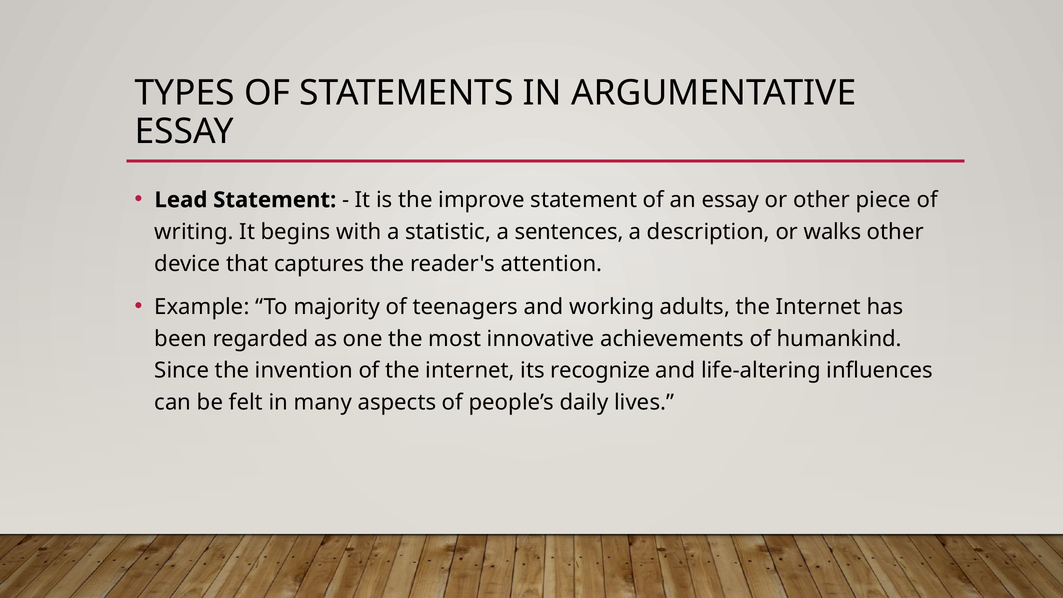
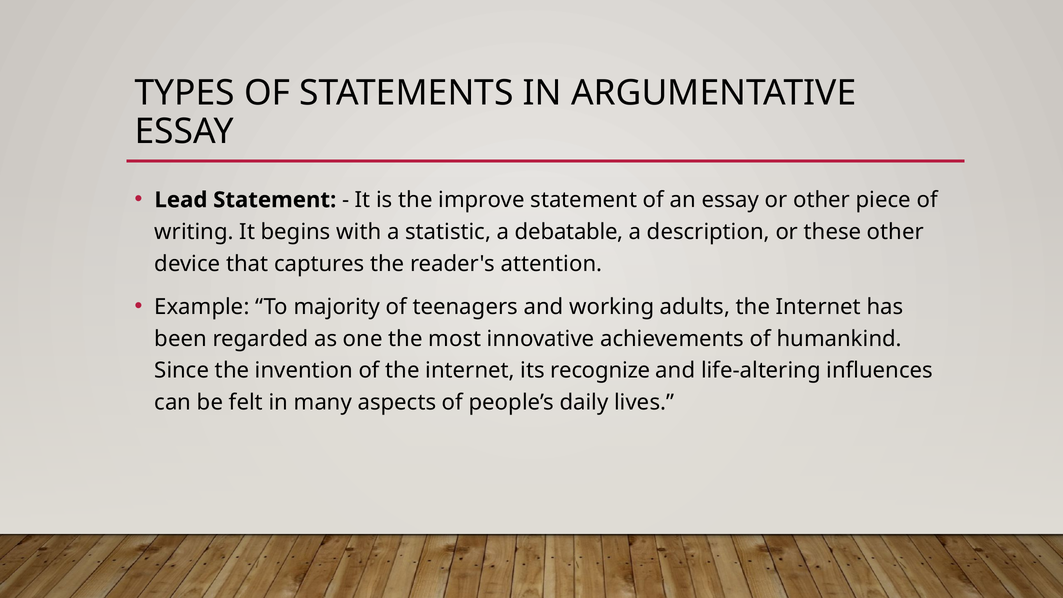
sentences: sentences -> debatable (569, 232)
walks: walks -> these (832, 232)
